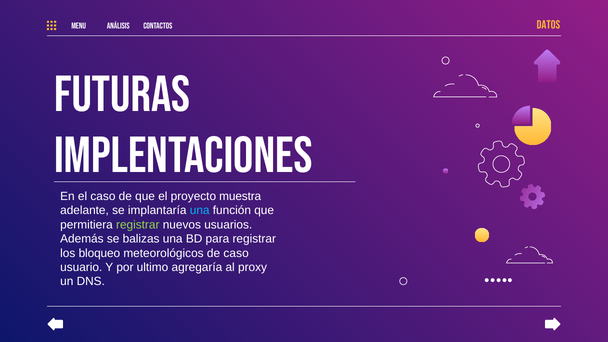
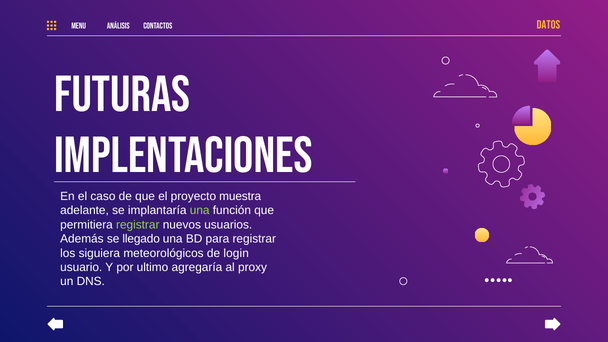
una colour: light blue -> light green (200, 211)
balizas: balizas -> llegado (141, 239)
bloqueo: bloqueo -> siguiera (99, 253)
de caso: caso -> login (236, 253)
